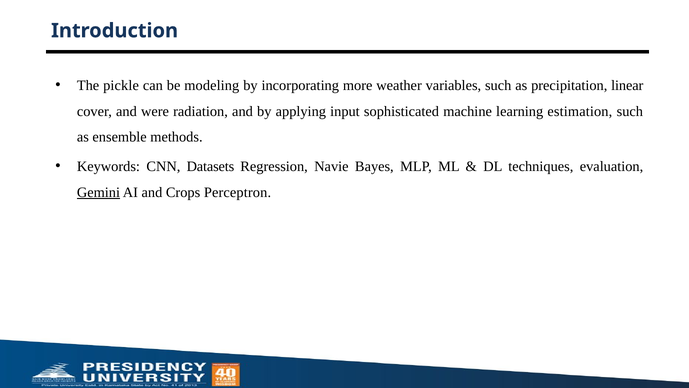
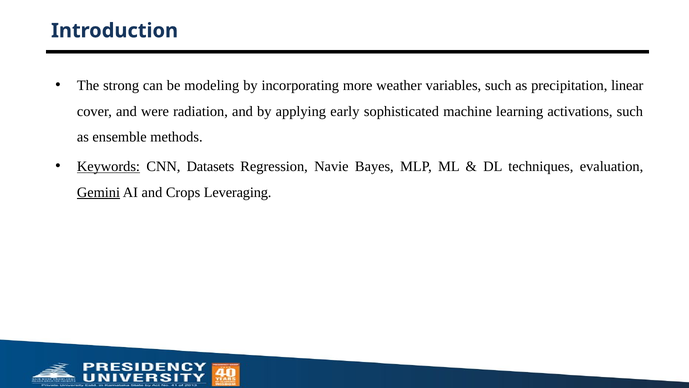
pickle: pickle -> strong (121, 85)
input: input -> early (345, 111)
estimation: estimation -> activations (580, 111)
Keywords underline: none -> present (108, 166)
Perceptron: Perceptron -> Leveraging (238, 192)
